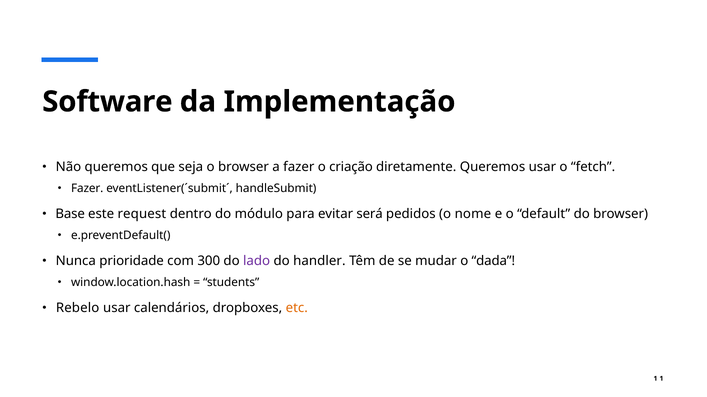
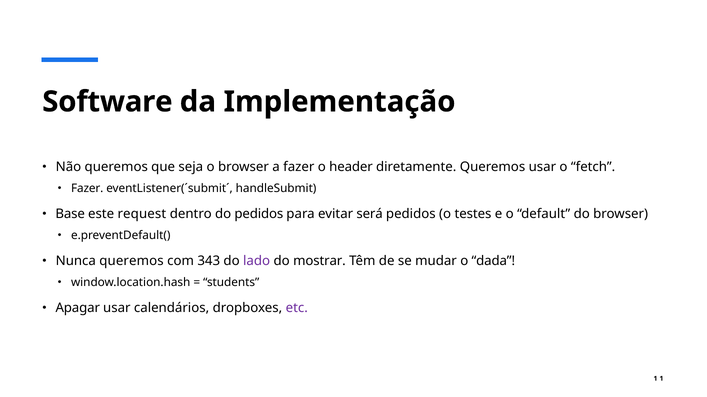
criação: criação -> header (351, 167)
do módulo: módulo -> pedidos (259, 214)
nome: nome -> testes (473, 214)
Nunca prioridade: prioridade -> queremos (131, 262)
300: 300 -> 343 (209, 262)
handler: handler -> mostrar (319, 262)
Rebelo: Rebelo -> Apagar (78, 309)
etc colour: orange -> purple (297, 309)
